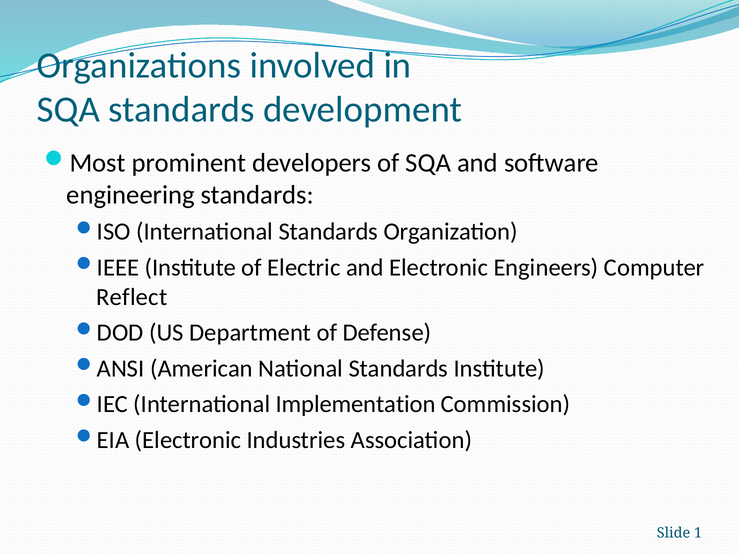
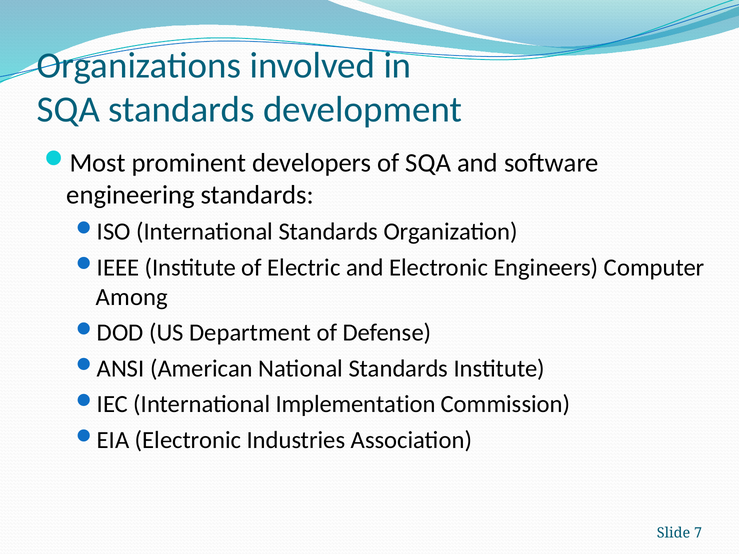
Reflect: Reflect -> Among (132, 297)
1: 1 -> 7 (698, 533)
